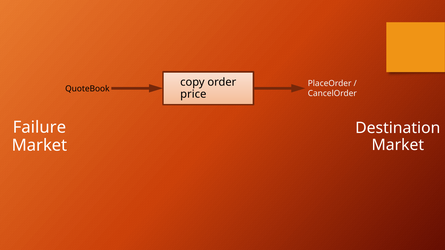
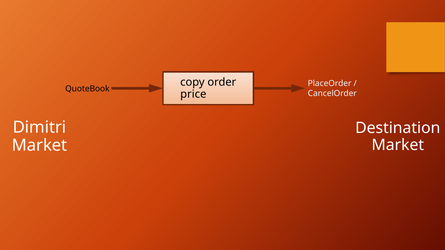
Failure: Failure -> Dimitri (40, 128)
